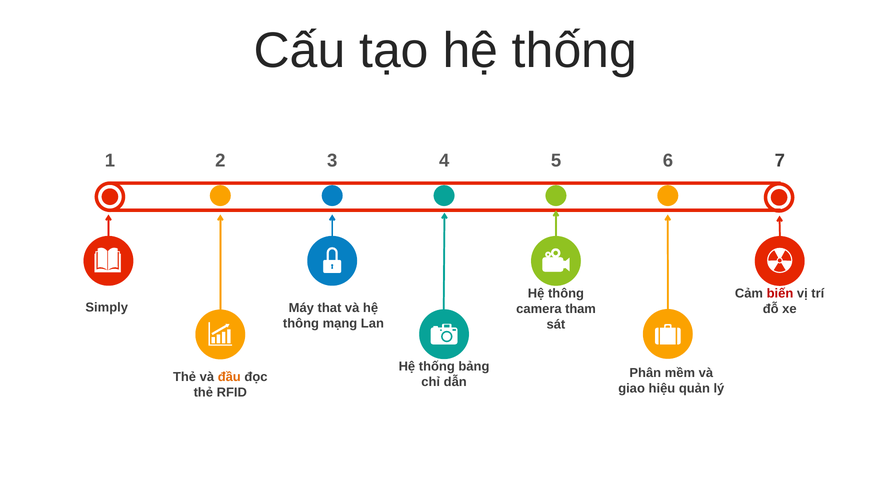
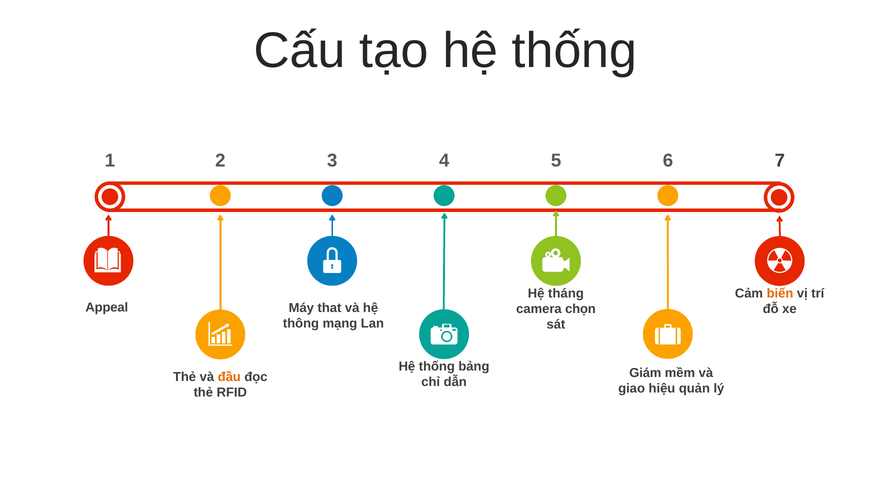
biến colour: red -> orange (780, 293)
thông: thông -> tháng (566, 294)
Simply: Simply -> Appeal (107, 307)
tham: tham -> chọn (580, 309)
Phân: Phân -> Giám (645, 373)
